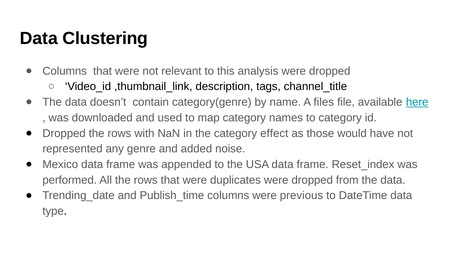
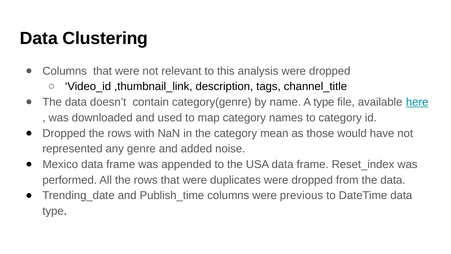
A files: files -> type (324, 102)
effect: effect -> mean (274, 133)
